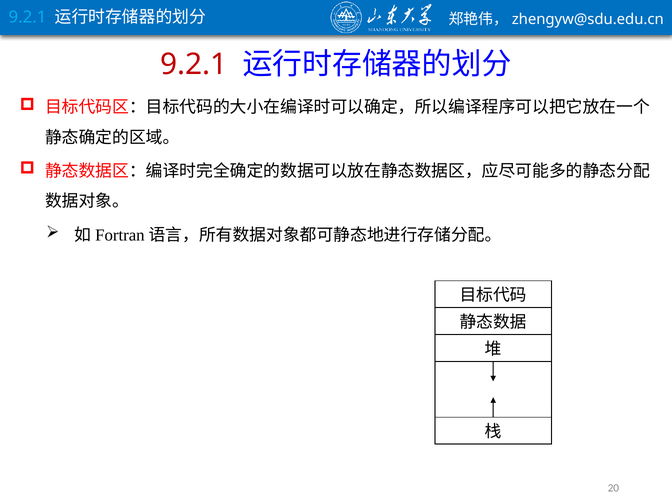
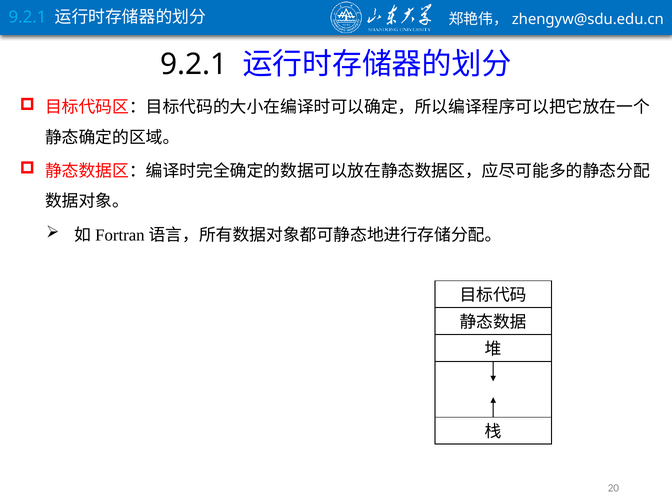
9.2.1 colour: red -> black (194, 64)
